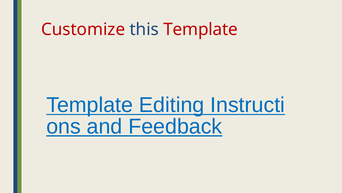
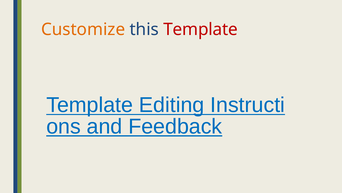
Customize colour: red -> orange (83, 29)
